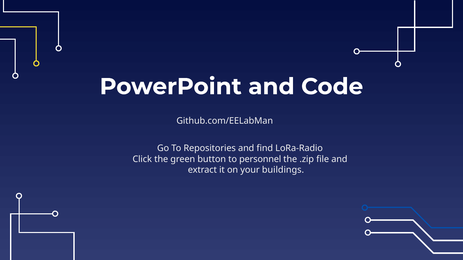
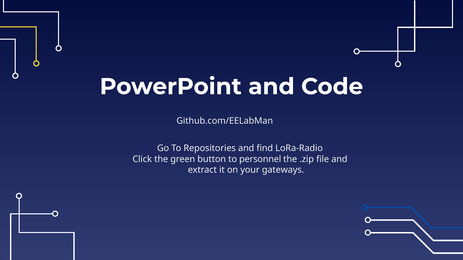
buildings: buildings -> gateways (283, 170)
